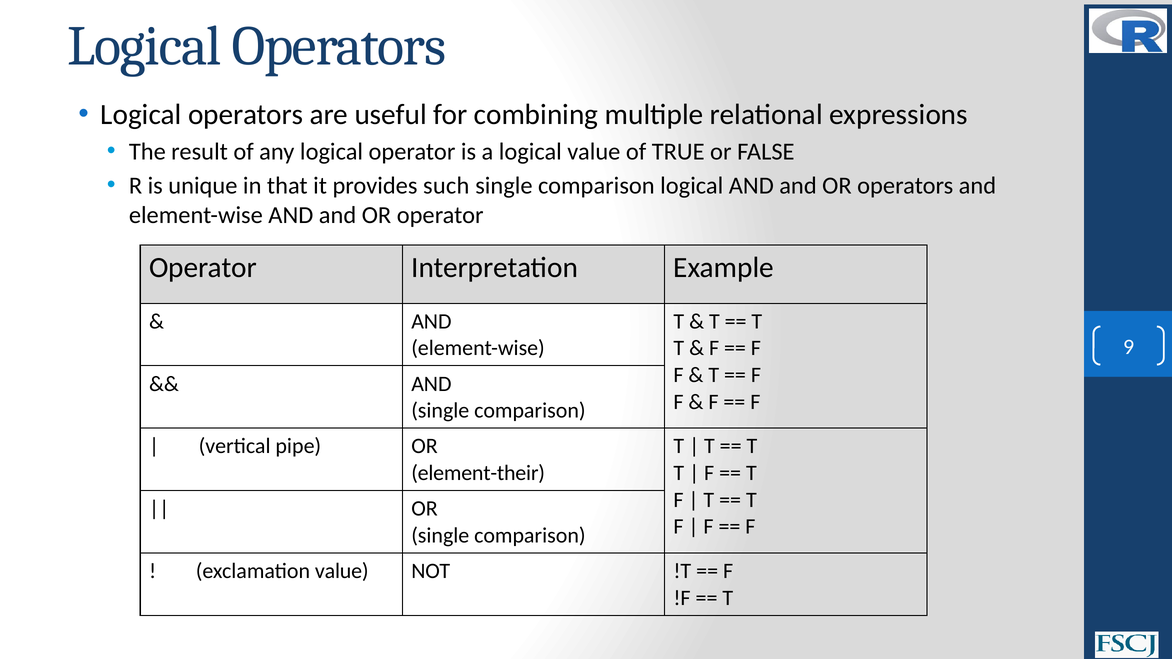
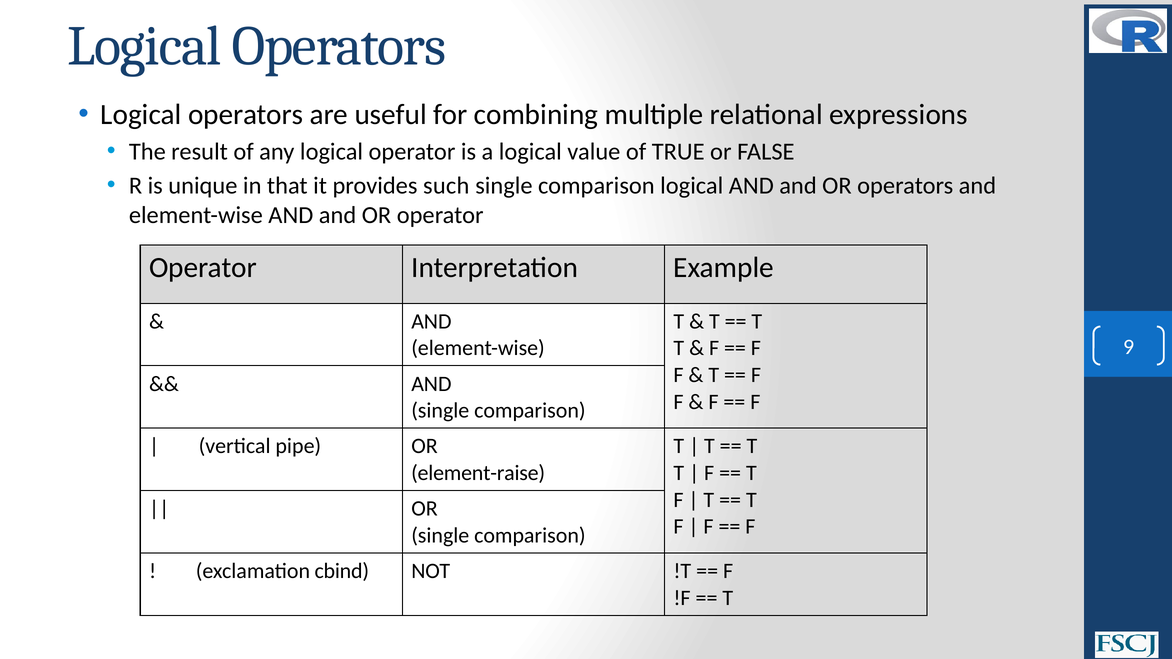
element-their: element-their -> element-raise (478, 473)
exclamation value: value -> cbind (342, 571)
